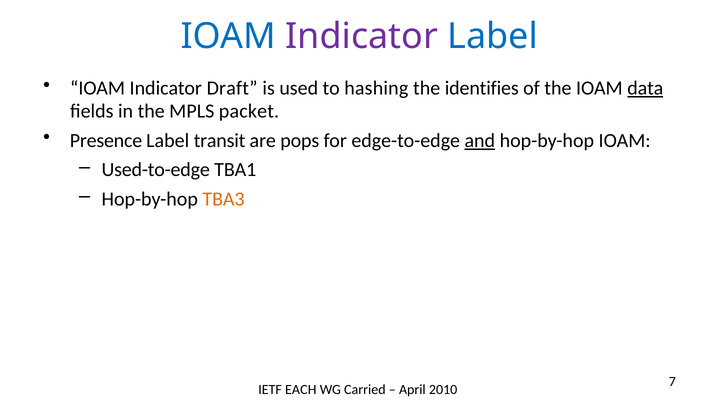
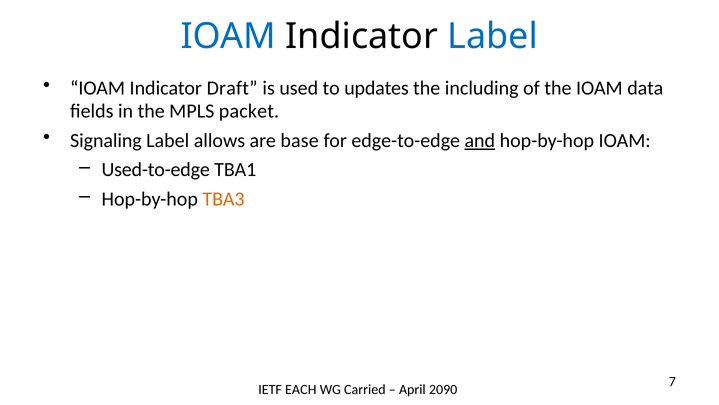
Indicator colour: purple -> black (362, 36)
hashing: hashing -> updates (376, 88)
identifies: identifies -> including (482, 88)
data underline: present -> none (645, 88)
Presence: Presence -> Signaling (106, 140)
transit: transit -> allows (219, 140)
pops: pops -> base (300, 140)
2010: 2010 -> 2090 (443, 389)
